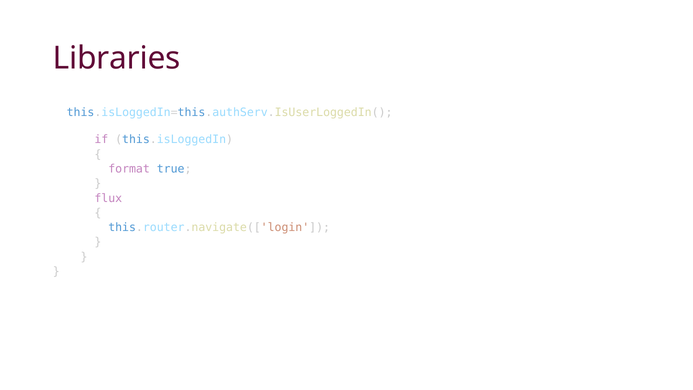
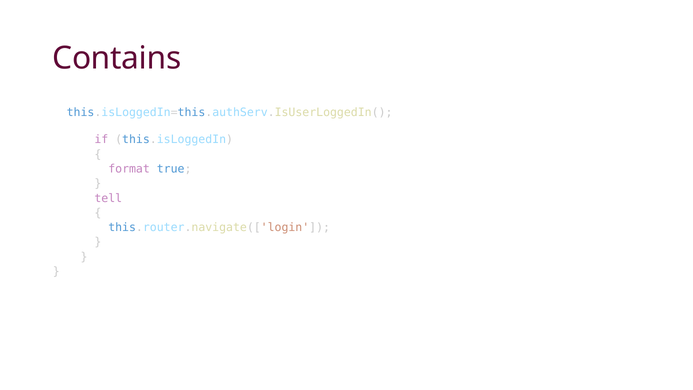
Libraries: Libraries -> Contains (117, 58)
flux: flux -> tell (108, 198)
